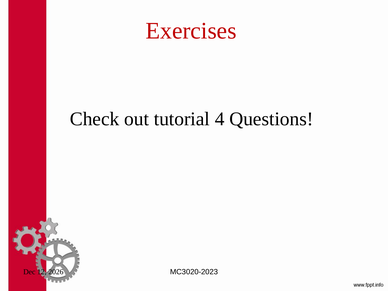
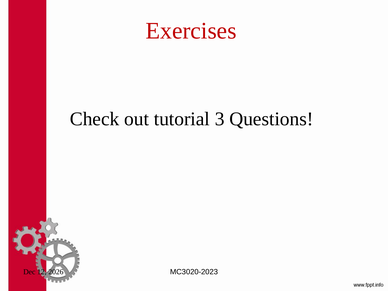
4: 4 -> 3 (220, 119)
